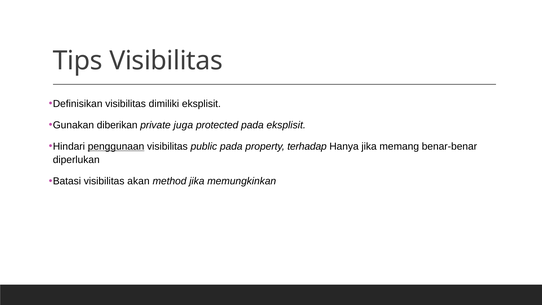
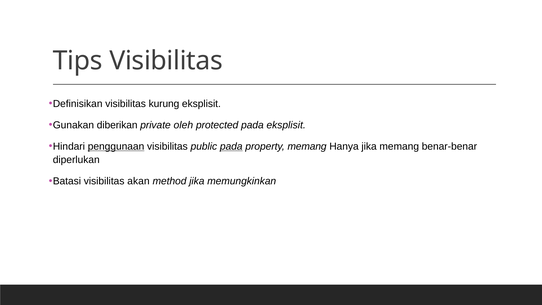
dimiliki: dimiliki -> kurung (164, 104)
juga: juga -> oleh (183, 125)
pada underline: none -> present (231, 146)
property terhadap: terhadap -> memang (307, 146)
